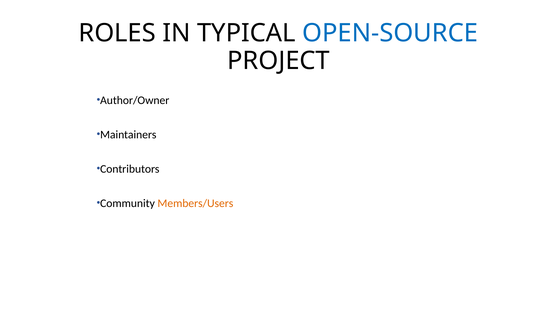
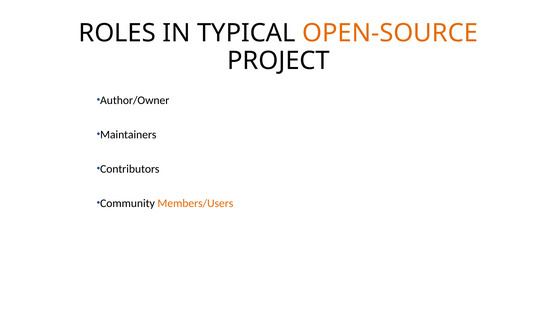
OPEN-SOURCE colour: blue -> orange (390, 33)
